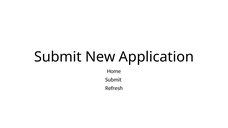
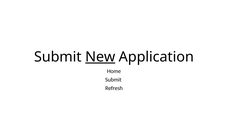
New underline: none -> present (100, 57)
